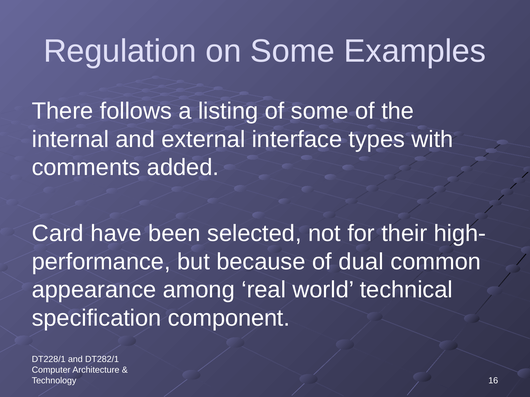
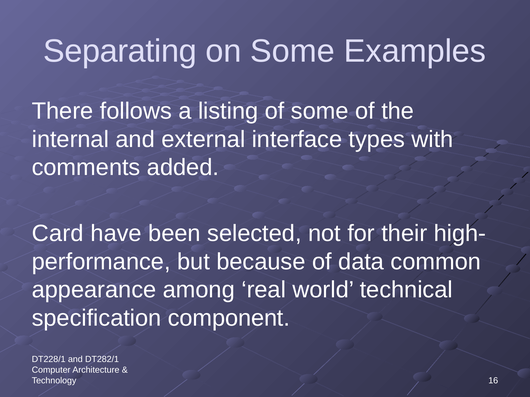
Regulation: Regulation -> Separating (120, 51)
dual: dual -> data (361, 262)
